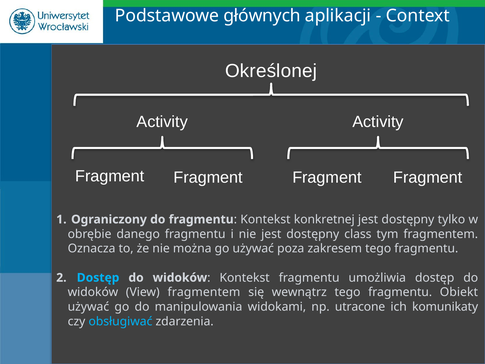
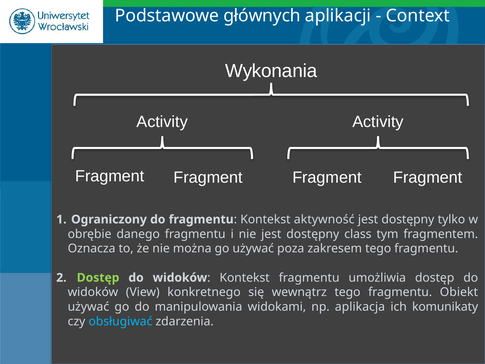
Określonej: Określonej -> Wykonania (271, 71)
konkretnej: konkretnej -> aktywność (324, 219)
Dostęp colour: light blue -> light green (98, 277)
View fragmentem: fragmentem -> konkretnego (204, 292)
utracone: utracone -> aplikacja (360, 307)
